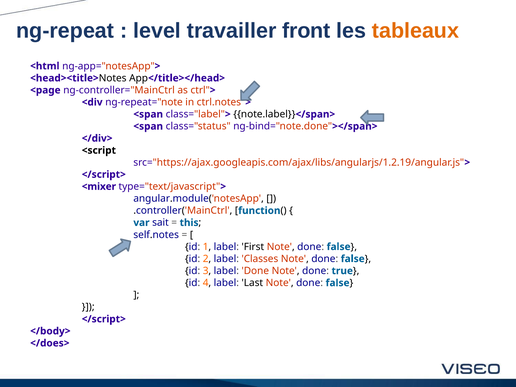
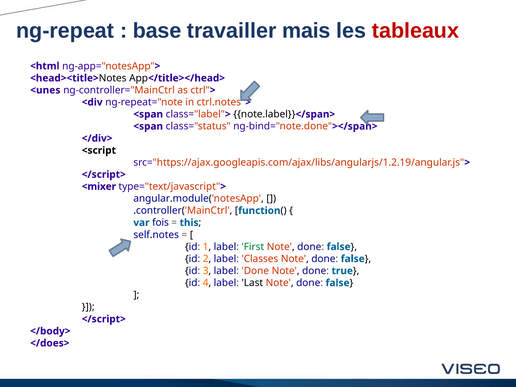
level: level -> base (157, 31)
front: front -> mais (306, 31)
tableaux colour: orange -> red (415, 31)
<page: <page -> <unes (45, 90)
sait: sait -> fois (160, 223)
First colour: black -> green (253, 247)
